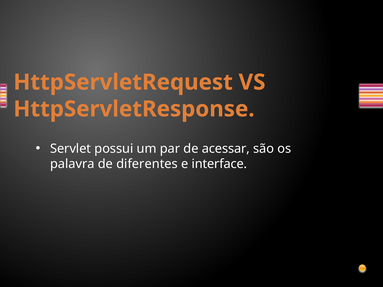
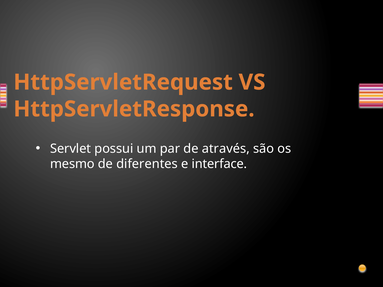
acessar: acessar -> através (226, 149)
palavra: palavra -> mesmo (72, 164)
